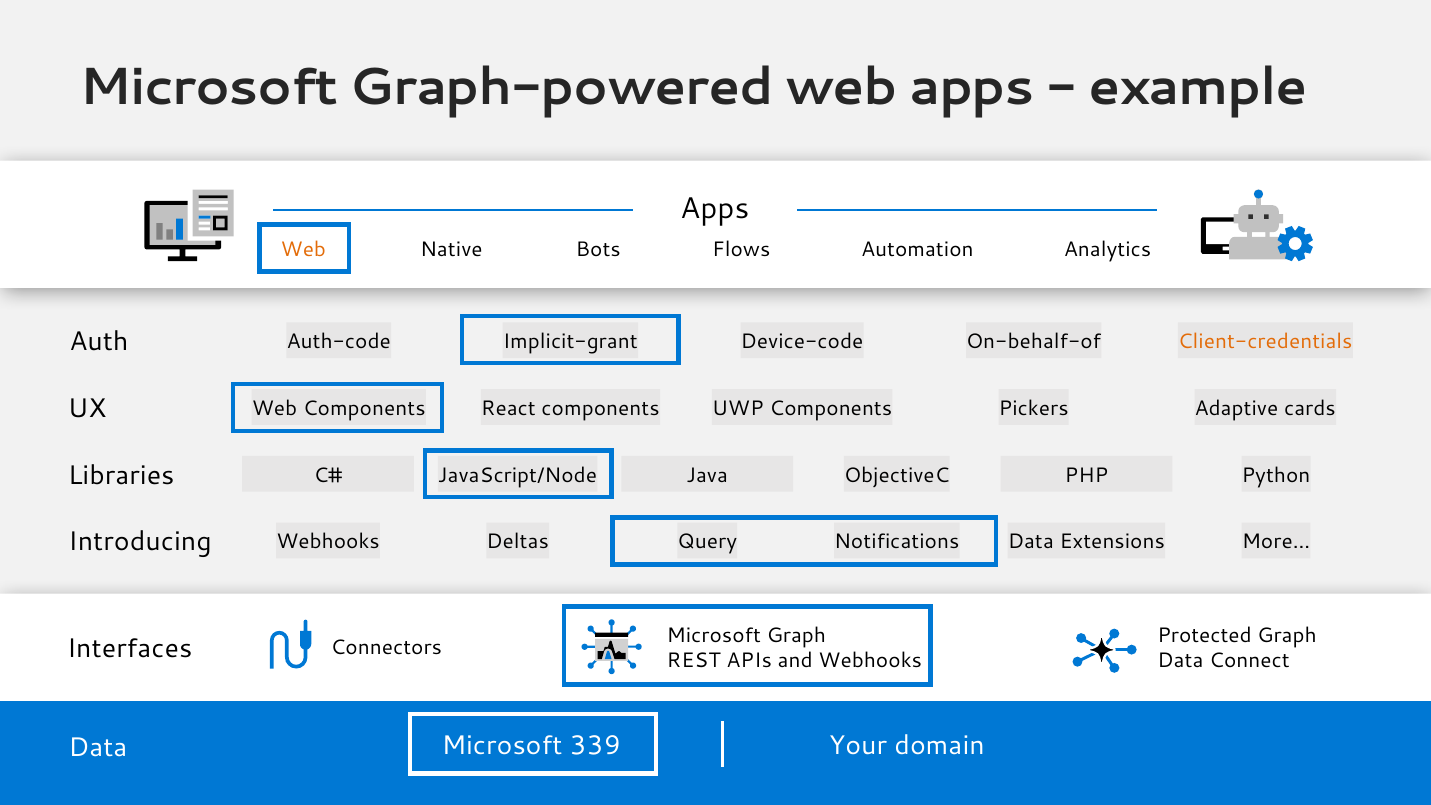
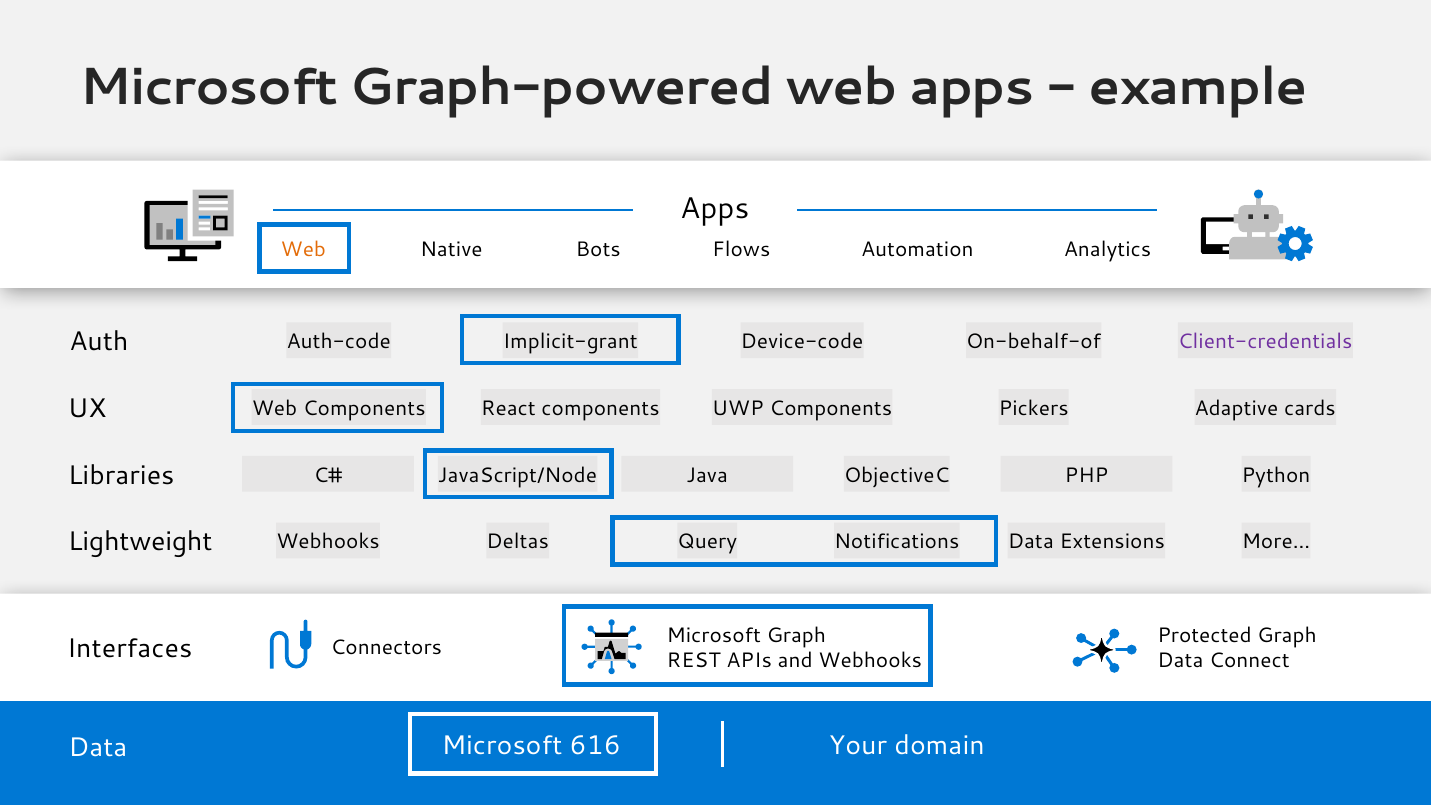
Client-credentials colour: orange -> purple (1265, 342)
Introducing: Introducing -> Lightweight (140, 542)
339: 339 -> 616 (595, 746)
